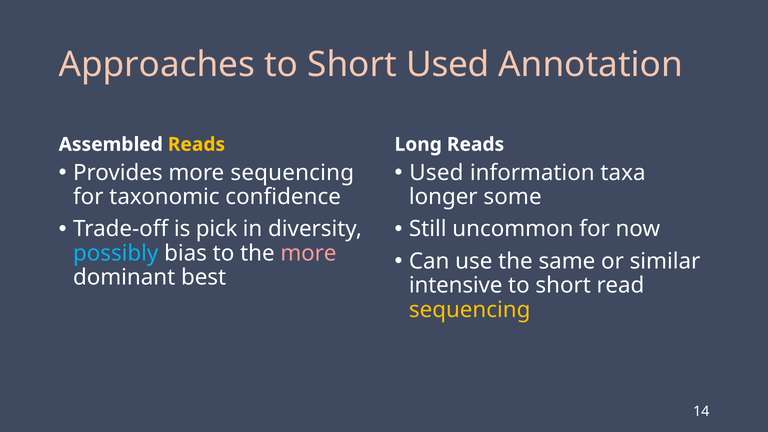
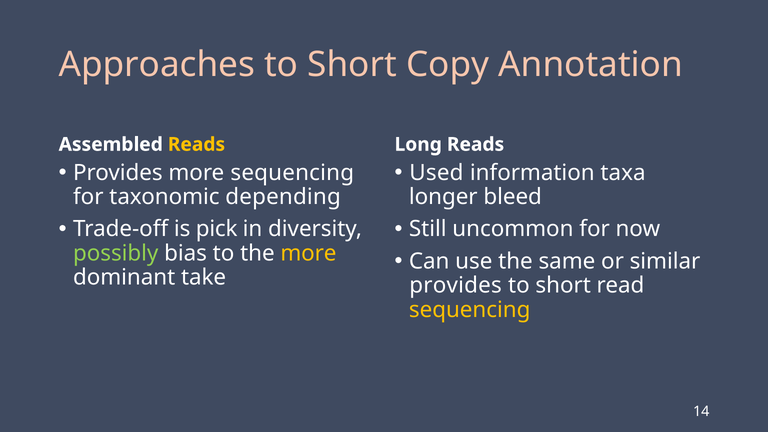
Short Used: Used -> Copy (448, 65)
confidence: confidence -> depending (283, 197)
some: some -> bleed (513, 197)
possibly colour: light blue -> light green (116, 253)
more colour: pink -> yellow (308, 253)
best: best -> take (204, 277)
intensive: intensive -> provides (456, 285)
